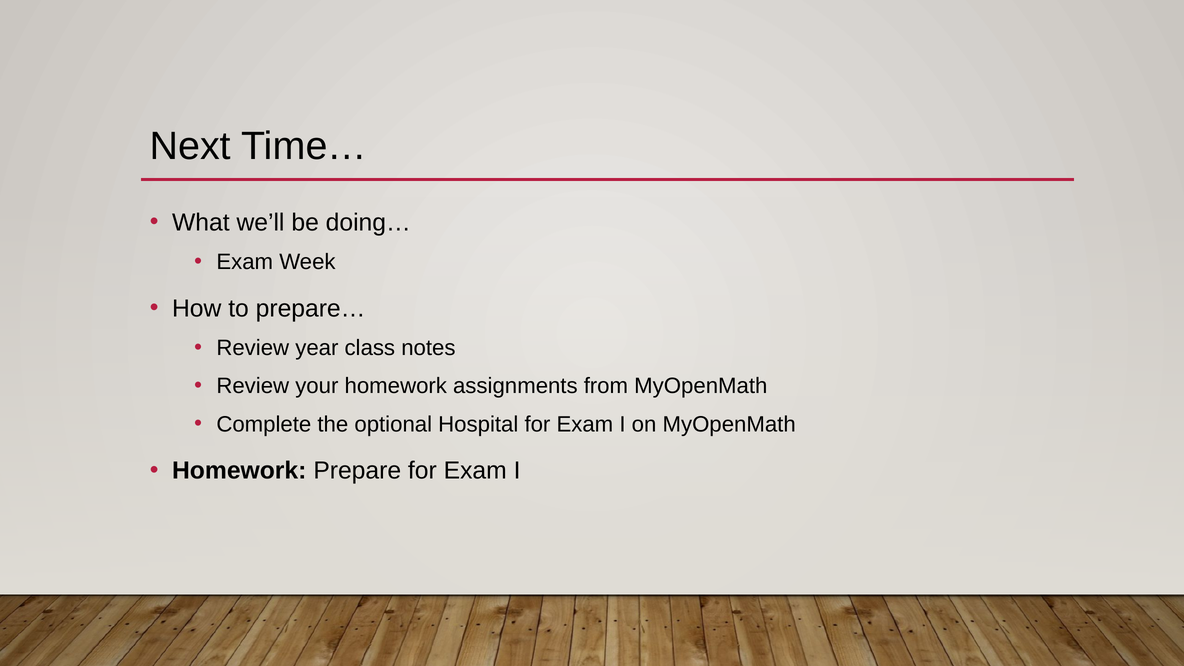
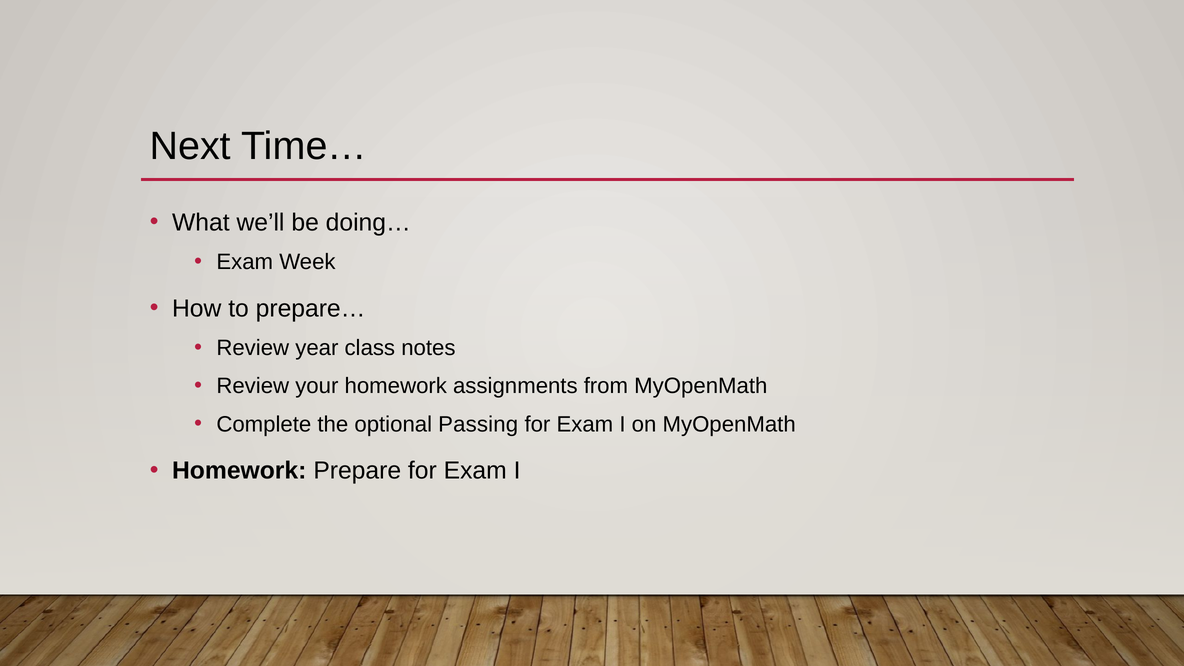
Hospital: Hospital -> Passing (478, 424)
